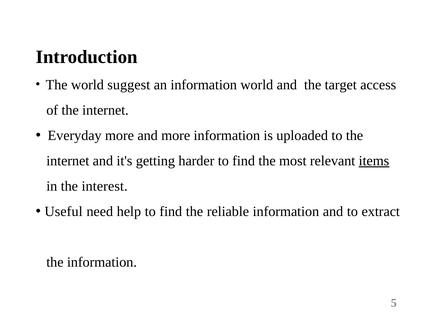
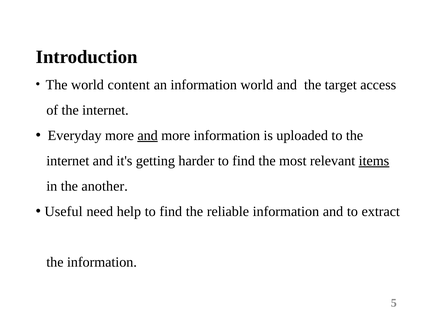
suggest: suggest -> content (129, 85)
and underline: none -> present (148, 135)
interest: interest -> another (105, 186)
